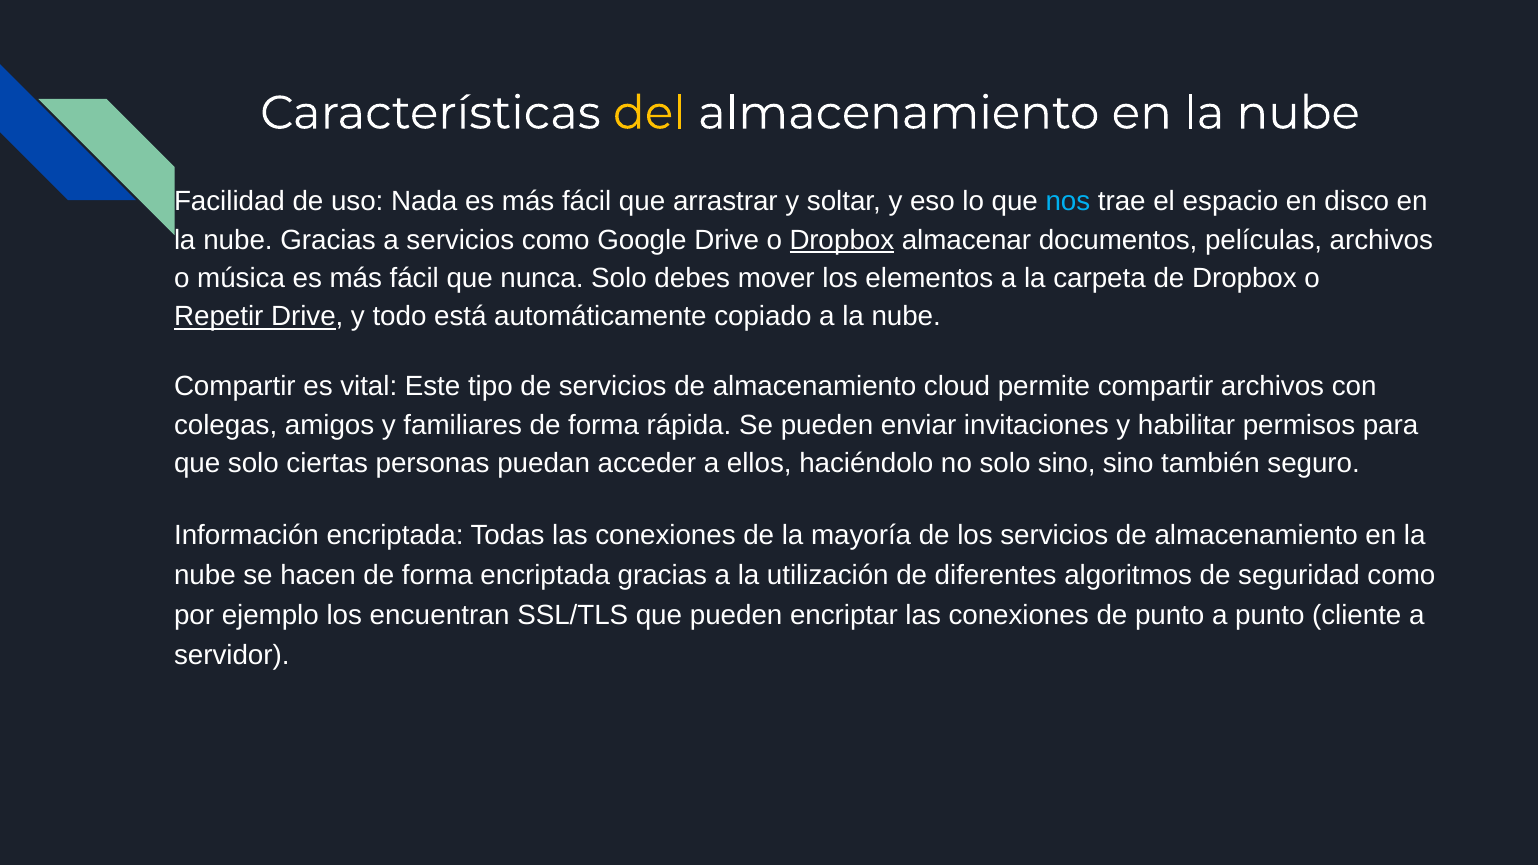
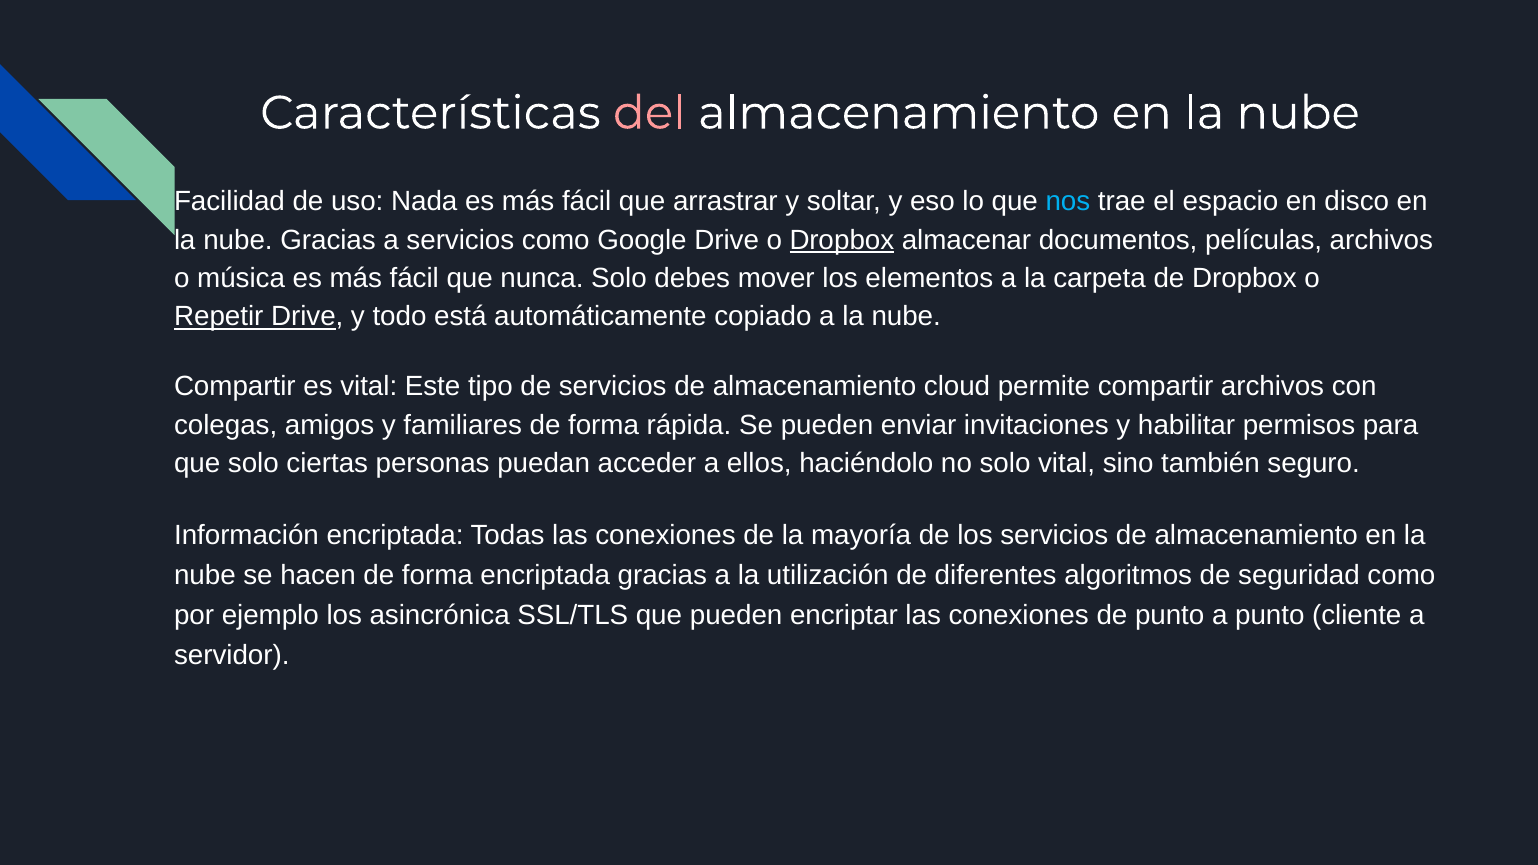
del colour: yellow -> pink (649, 113)
solo sino: sino -> vital (1067, 464)
encuentran: encuentran -> asincrónica (440, 616)
